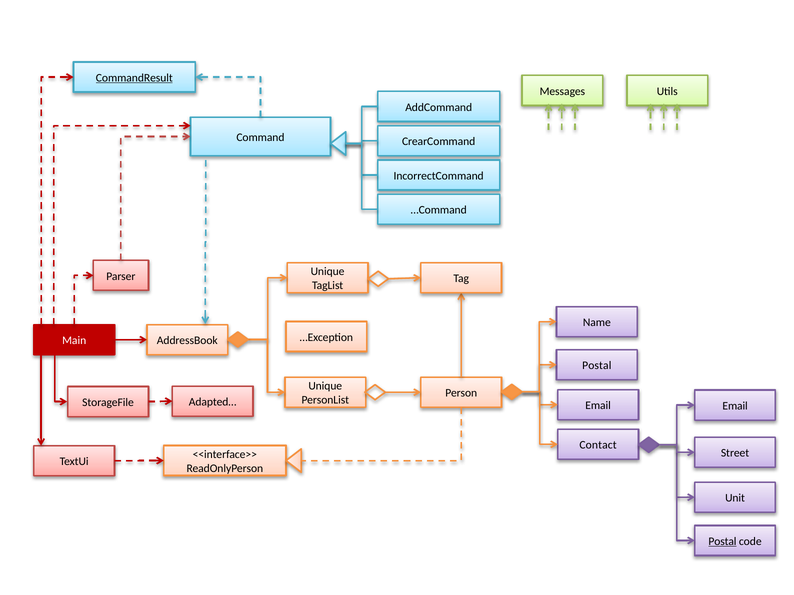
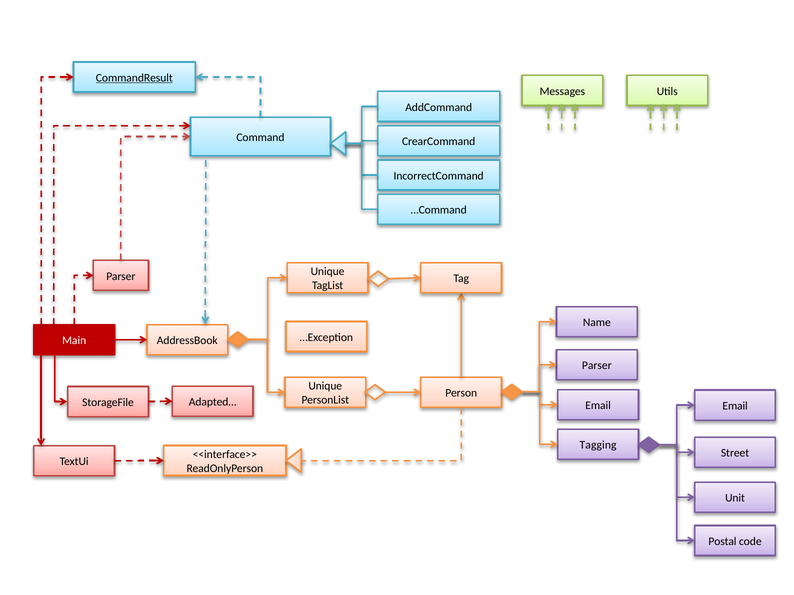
Postal: Postal -> Parser (597, 366)
Contact: Contact -> Tagging (598, 445)
Postal underline: present -> none (722, 542)
